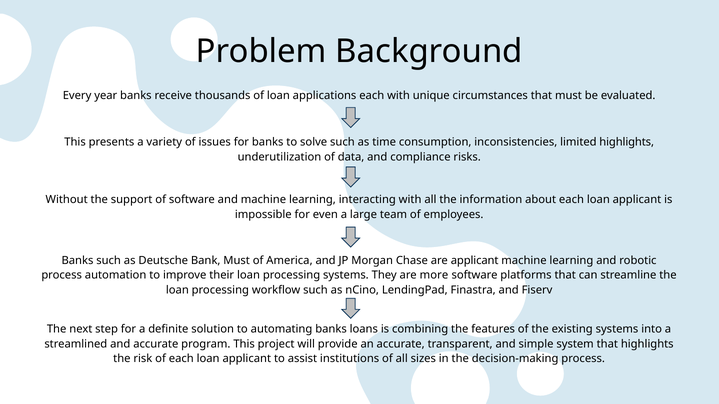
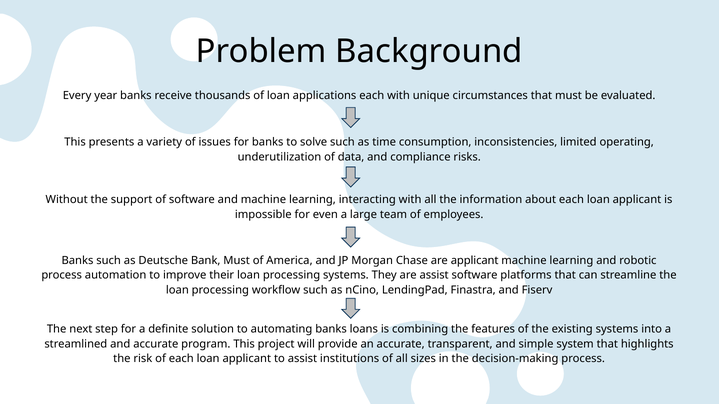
limited highlights: highlights -> operating (627, 142)
are more: more -> assist (434, 276)
